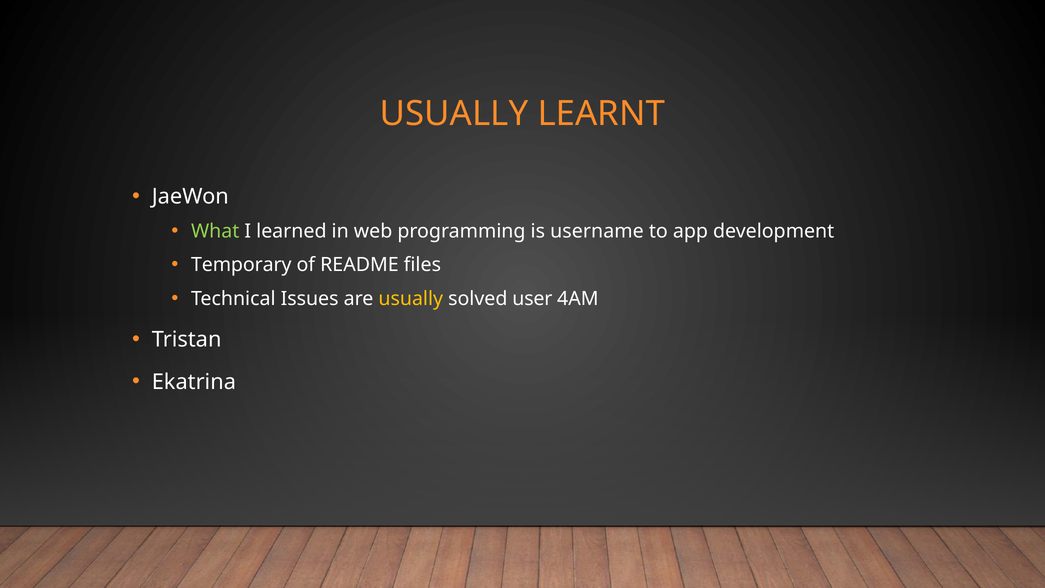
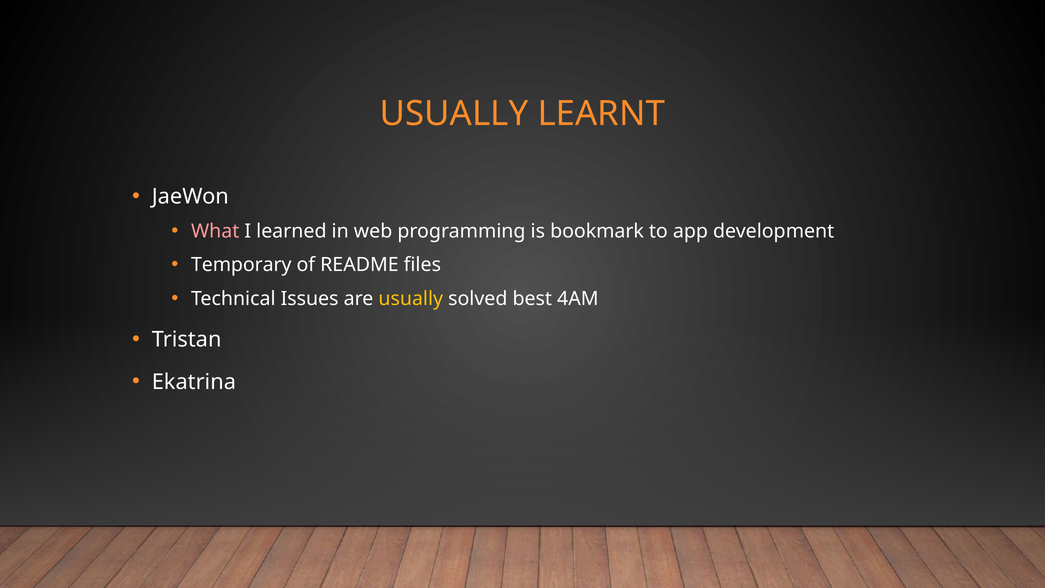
What colour: light green -> pink (215, 231)
username: username -> bookmark (597, 231)
user: user -> best (532, 299)
